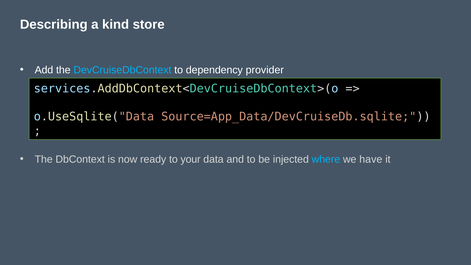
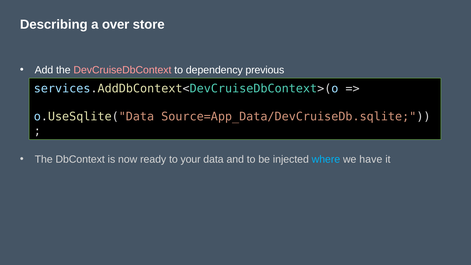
kind: kind -> over (116, 24)
DevCruiseDbContext colour: light blue -> pink (122, 70)
provider: provider -> previous (265, 70)
